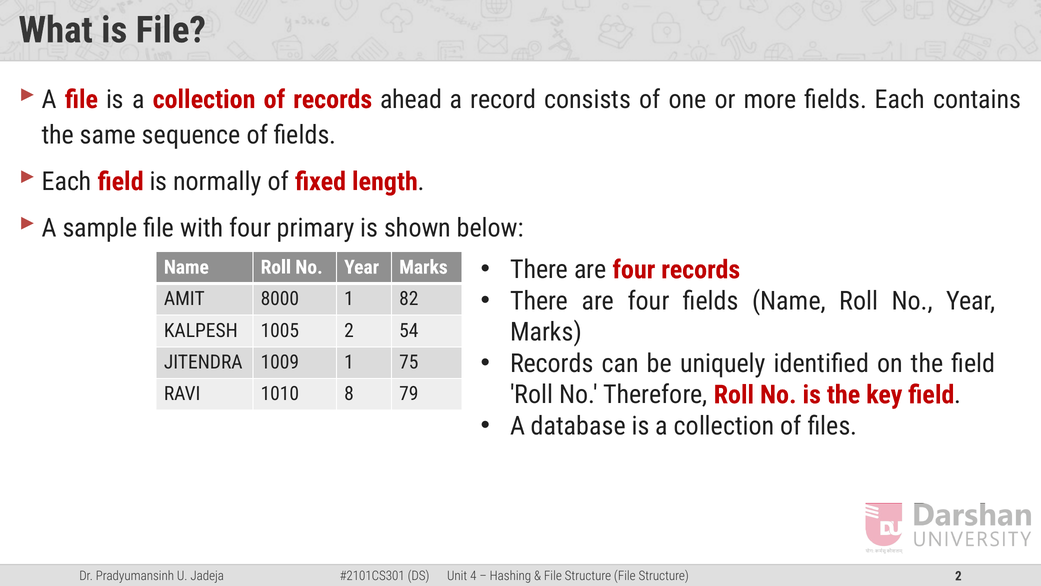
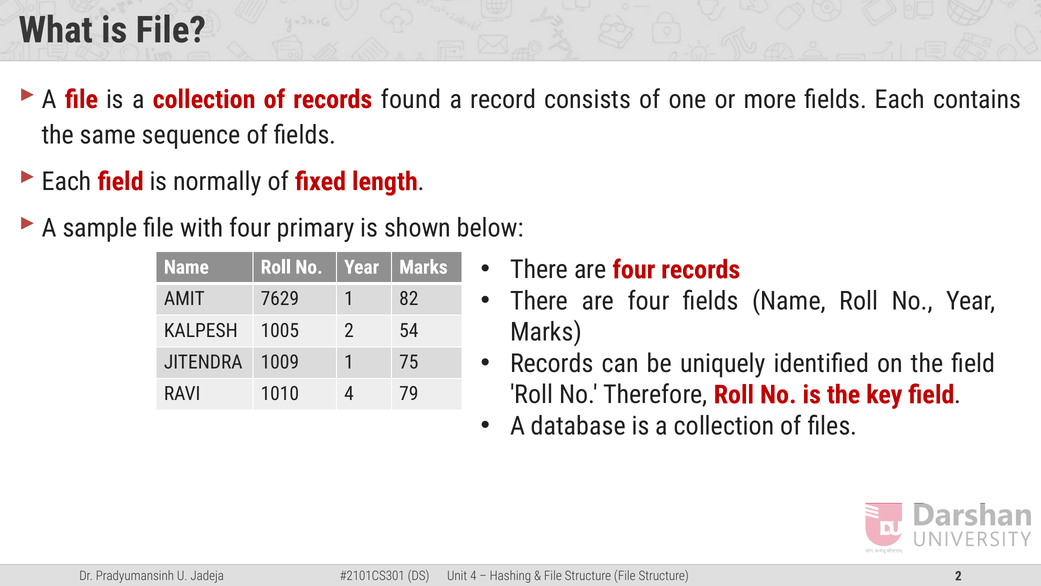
ahead: ahead -> found (411, 99)
8000: 8000 -> 7629 (280, 299)
1010 8: 8 -> 4 (349, 394)
